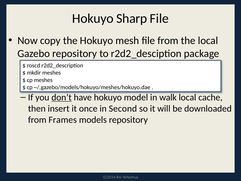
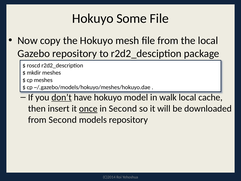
Sharp: Sharp -> Some (132, 19)
once underline: none -> present (88, 108)
from Frames: Frames -> Second (63, 120)
